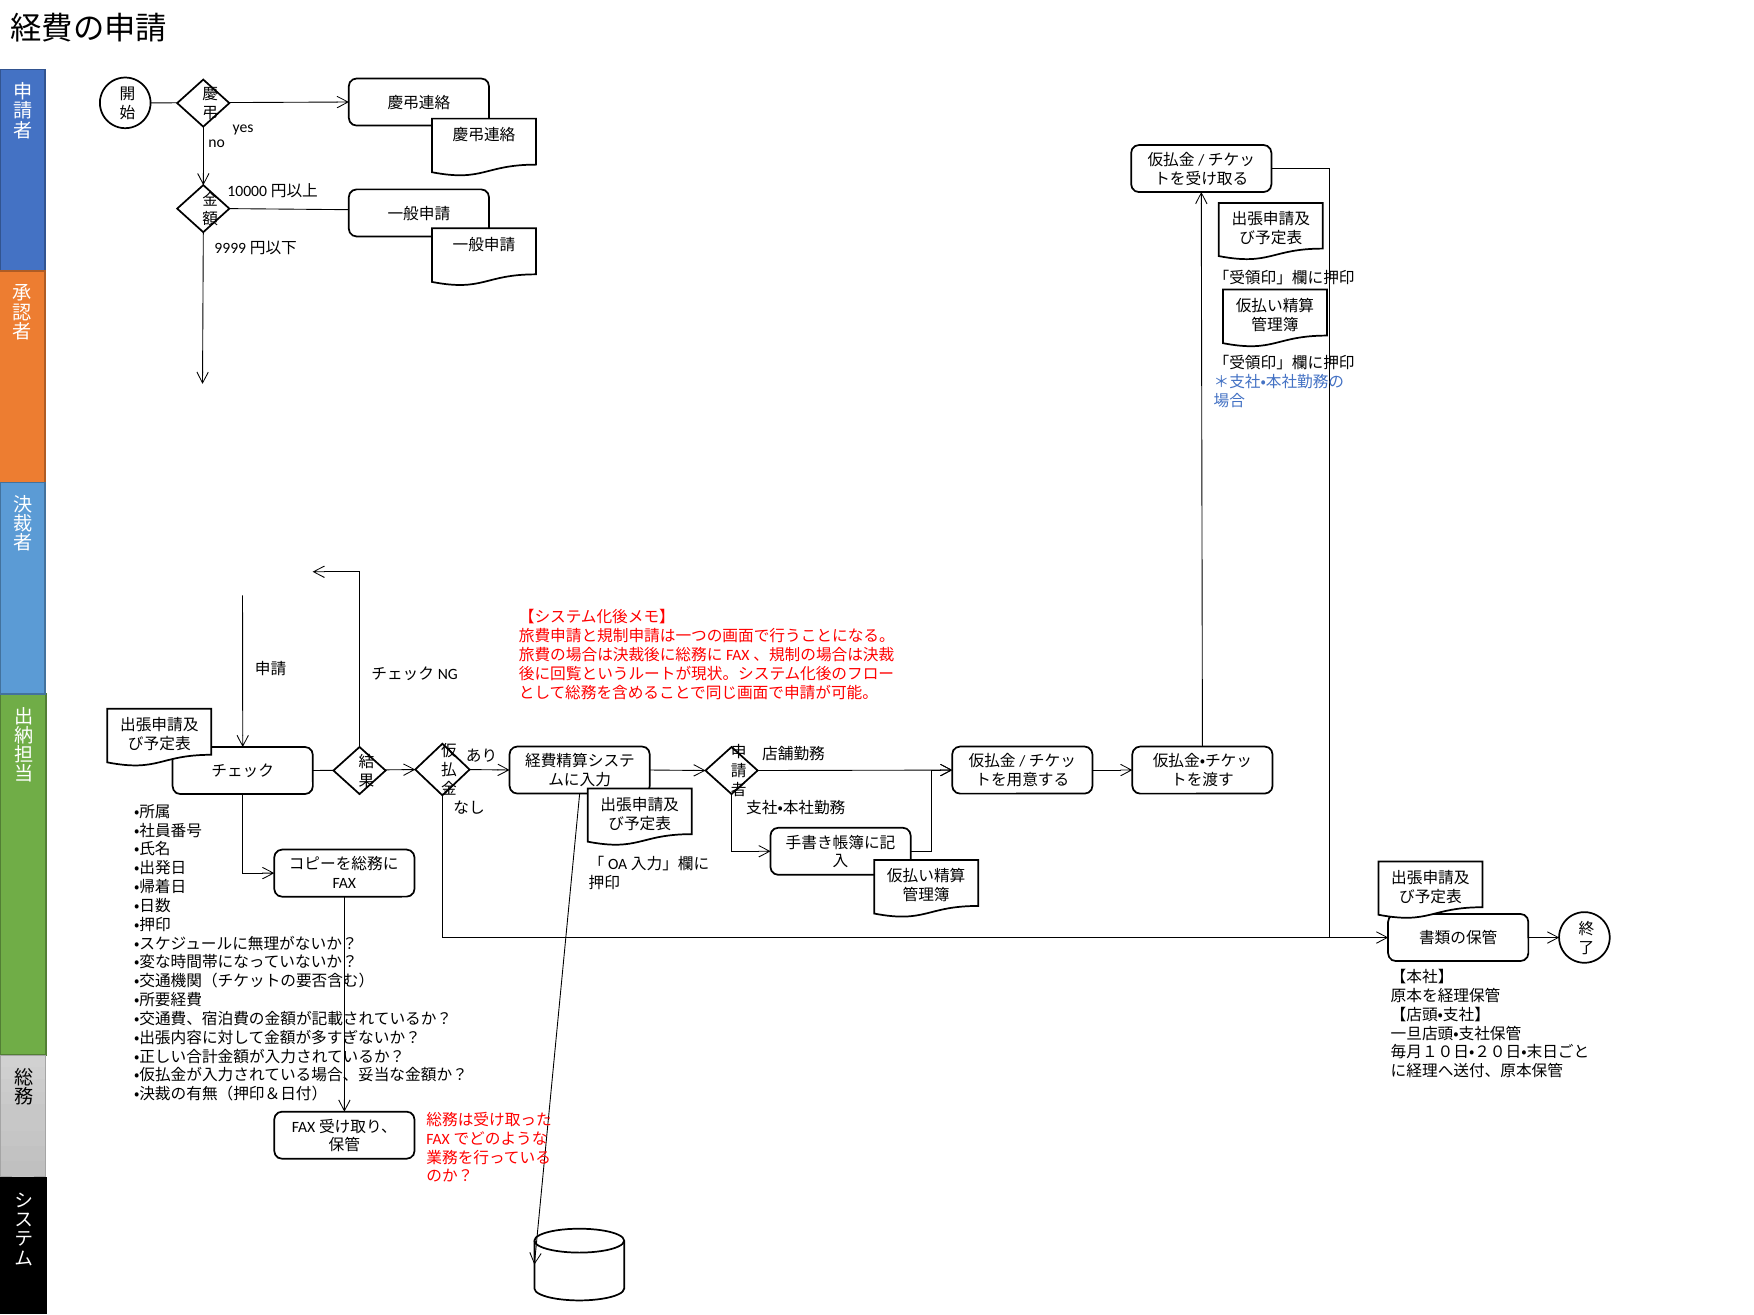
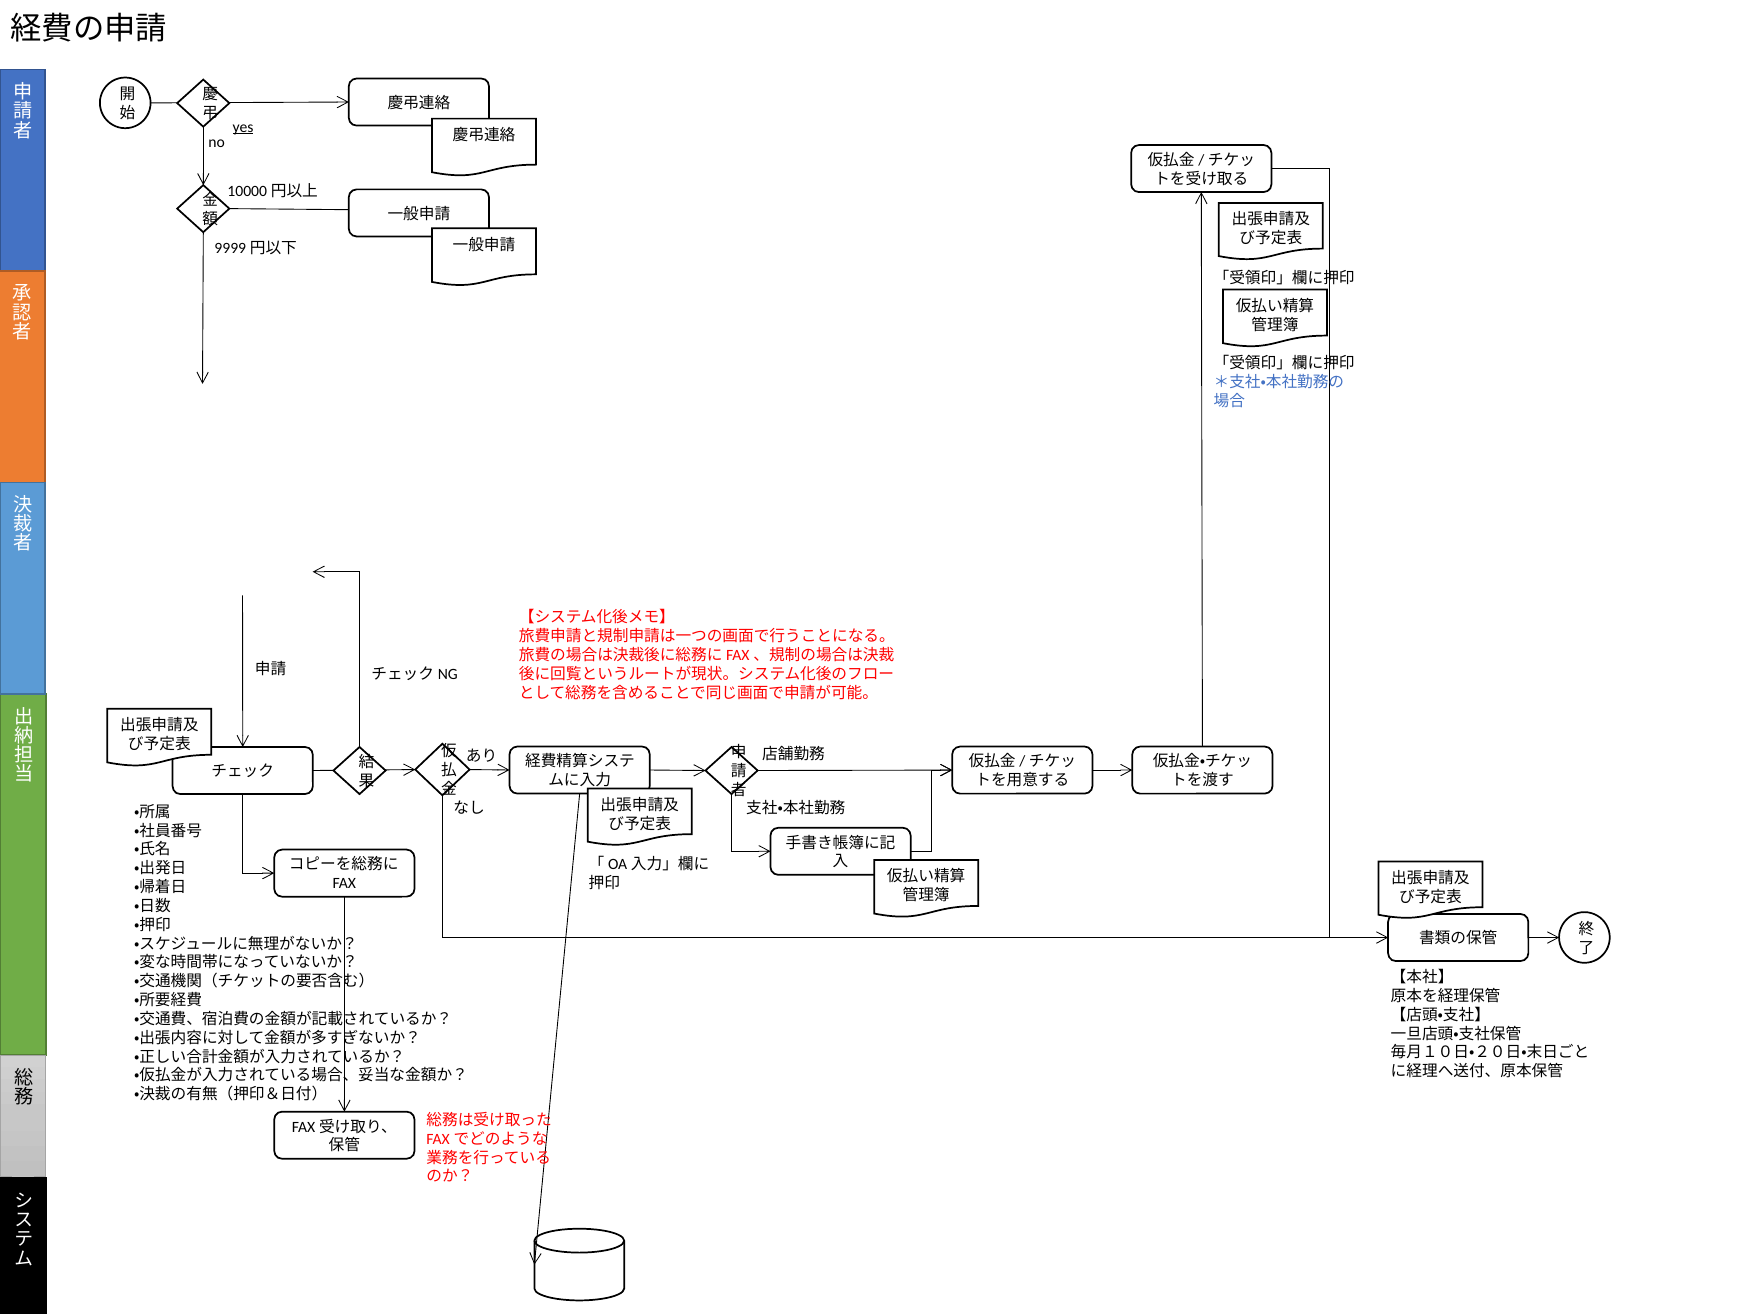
yes underline: none -> present (243, 127)
